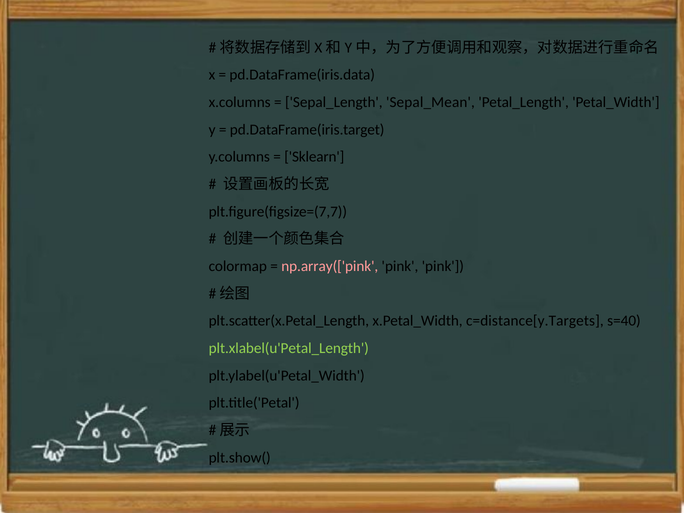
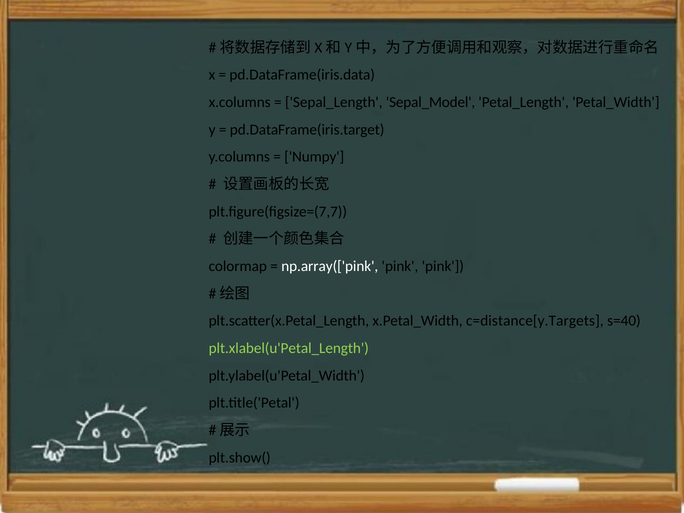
Sepal_Mean: Sepal_Mean -> Sepal_Model (431, 102)
Sklearn: Sklearn -> Numpy (314, 157)
np.array(['pink colour: pink -> white (330, 266)
